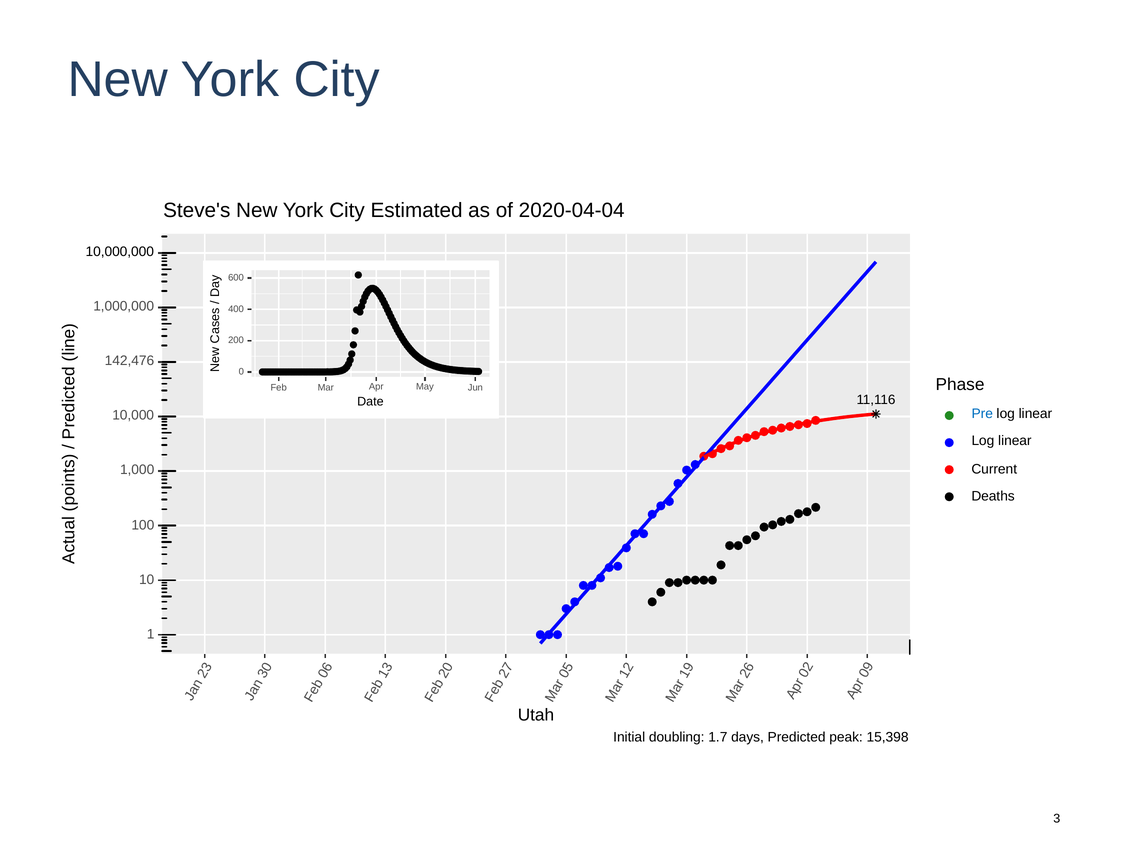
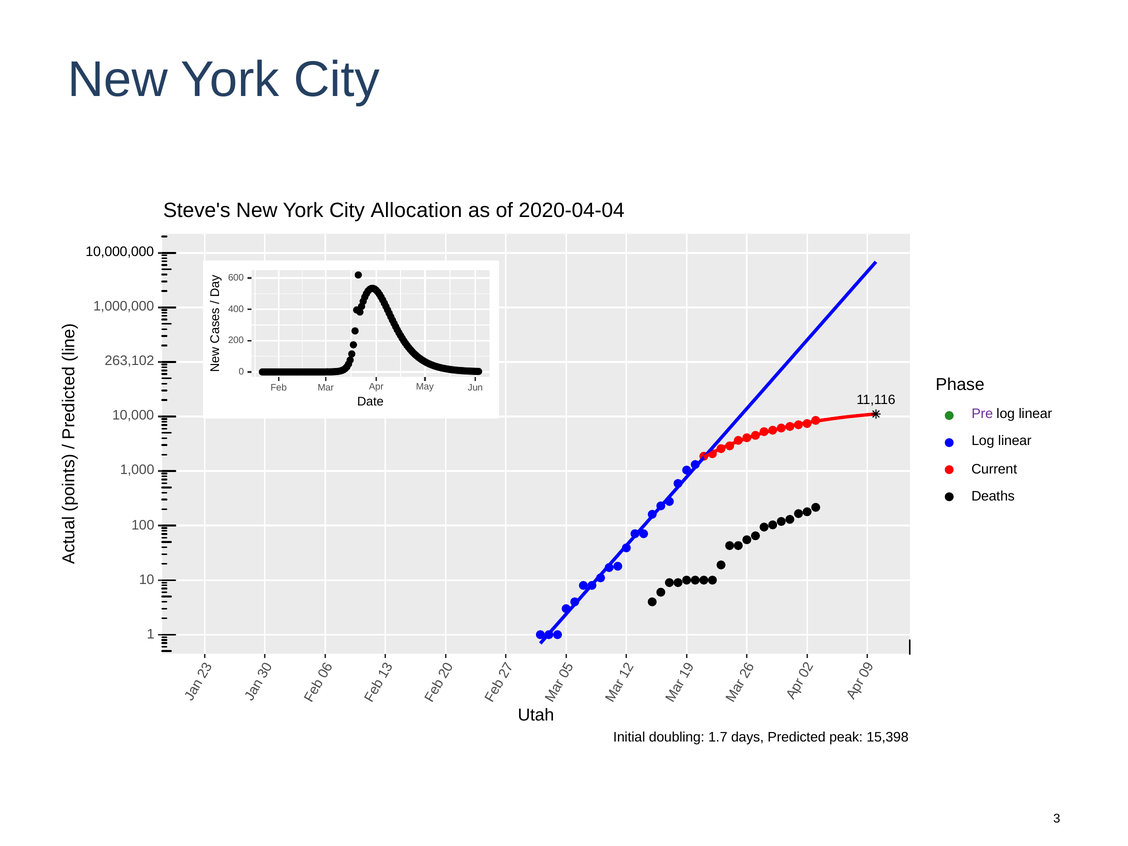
Estimated: Estimated -> Allocation (416, 210)
142,476: 142,476 -> 263,102 (129, 361)
Pre colour: blue -> purple (982, 414)
